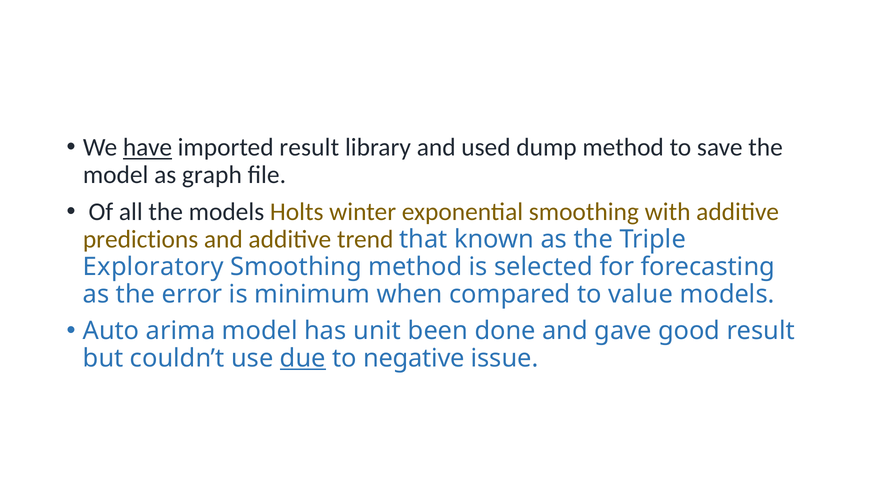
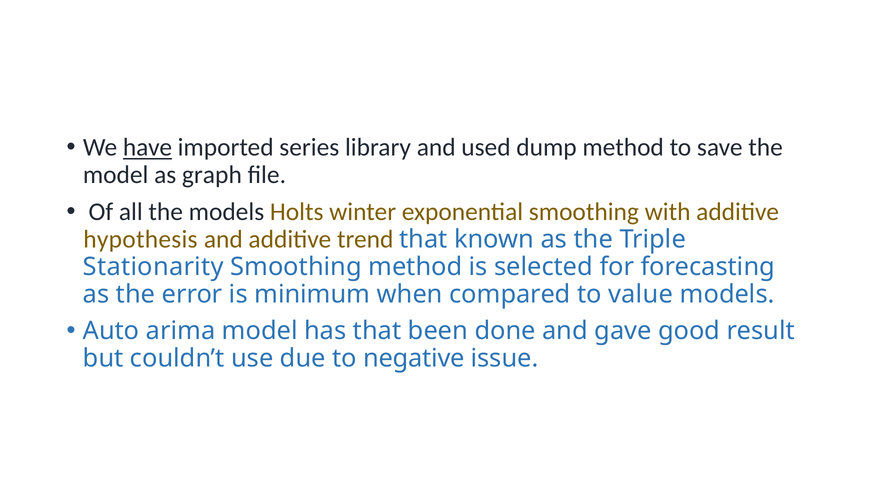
imported result: result -> series (309, 148)
predictions: predictions -> hypothesis (140, 239)
Exploratory: Exploratory -> Stationarity (153, 267)
has unit: unit -> that (377, 331)
due underline: present -> none (303, 358)
